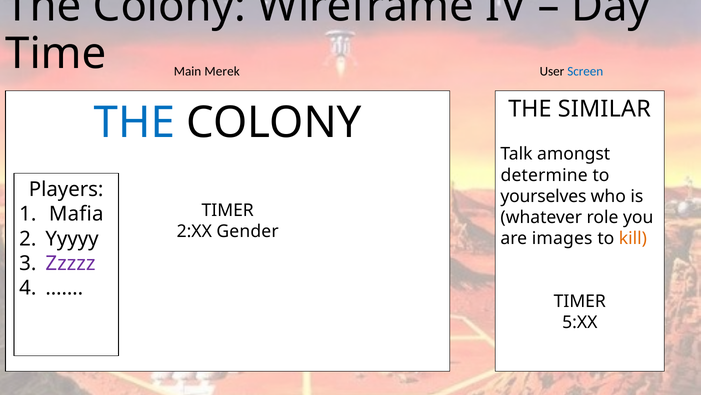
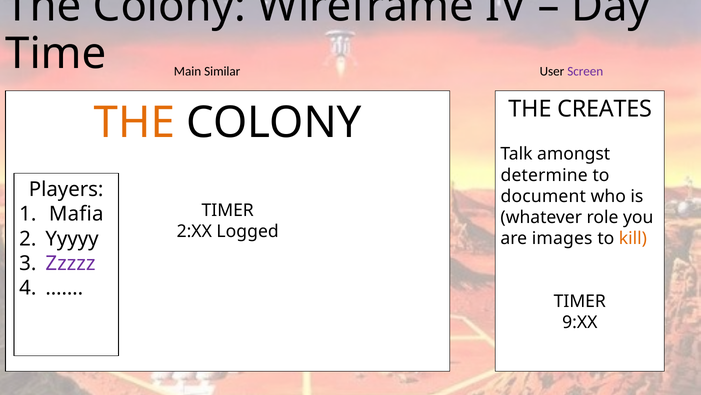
Merek: Merek -> Similar (222, 72)
Screen colour: blue -> purple (585, 72)
SIMILAR: SIMILAR -> CREATES (605, 109)
THE colour: blue -> orange (134, 122)
yourselves: yourselves -> document (543, 196)
Gender: Gender -> Logged (248, 231)
5:XX: 5:XX -> 9:XX (580, 322)
